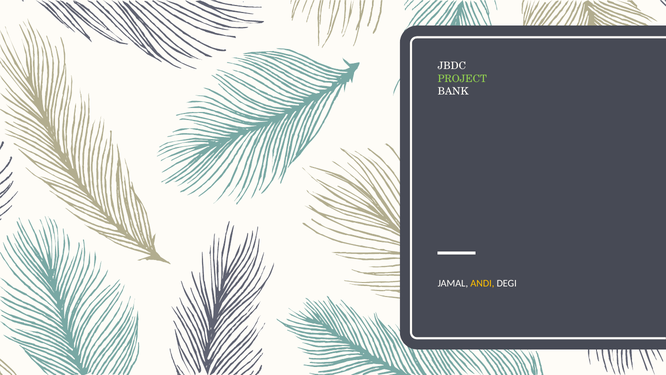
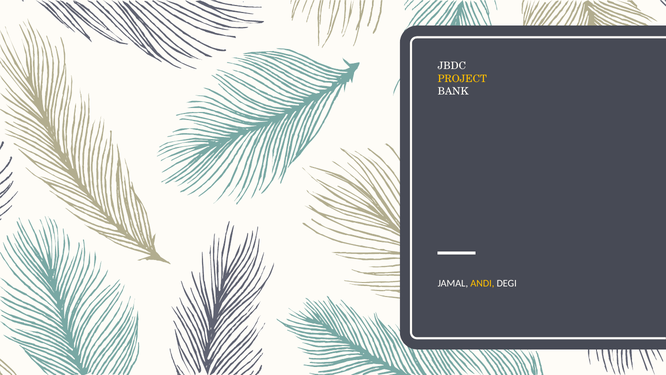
PROJECT colour: light green -> yellow (462, 79)
